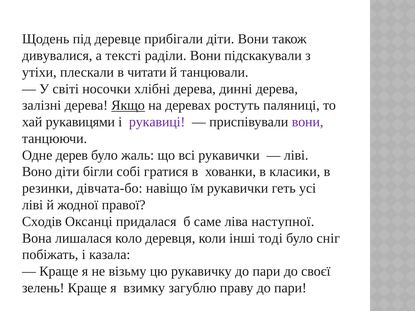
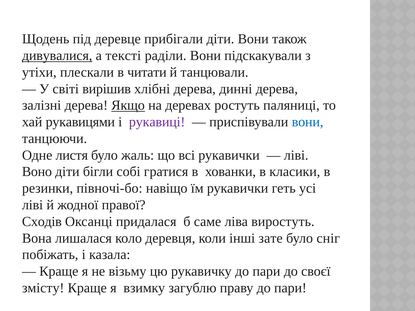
дивувалися underline: none -> present (57, 56)
носочки: носочки -> вирішив (107, 89)
вони colour: purple -> blue (308, 122)
дерев: дерев -> листя (72, 155)
дівчата-бо: дівчата-бо -> півночі-бо (109, 189)
наступної: наступної -> виростуть (283, 222)
тоді: тоді -> зате (271, 238)
зелень: зелень -> змісту (43, 288)
